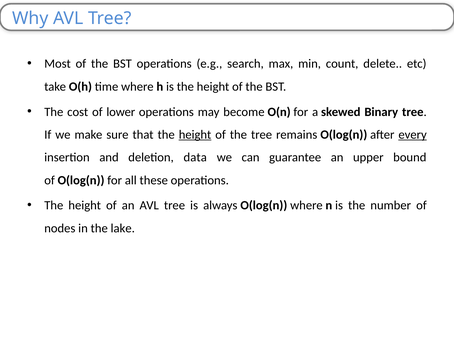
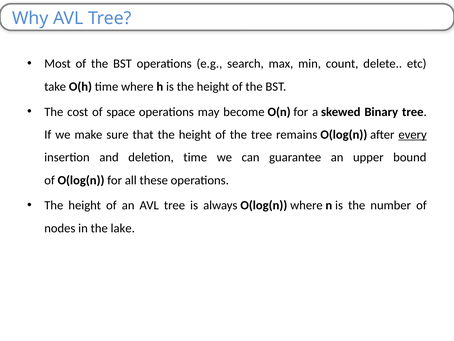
lower: lower -> space (121, 112)
height underline: present -> none (195, 134)
deletion data: data -> time (195, 157)
